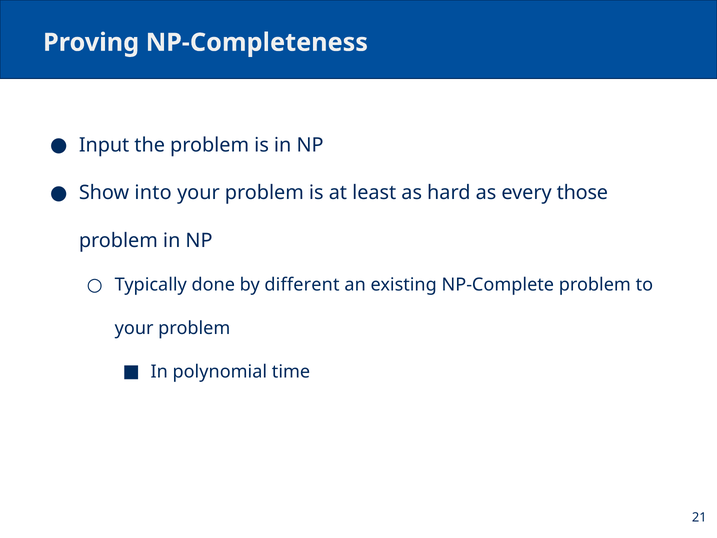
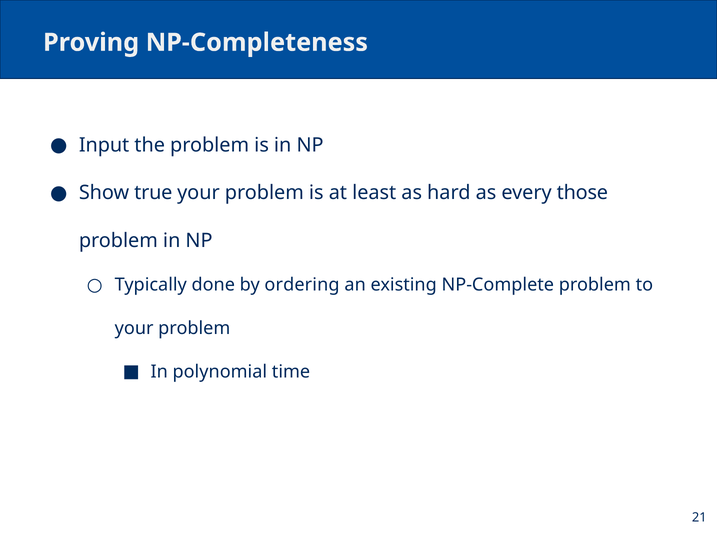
into: into -> true (153, 193)
different: different -> ordering (302, 285)
